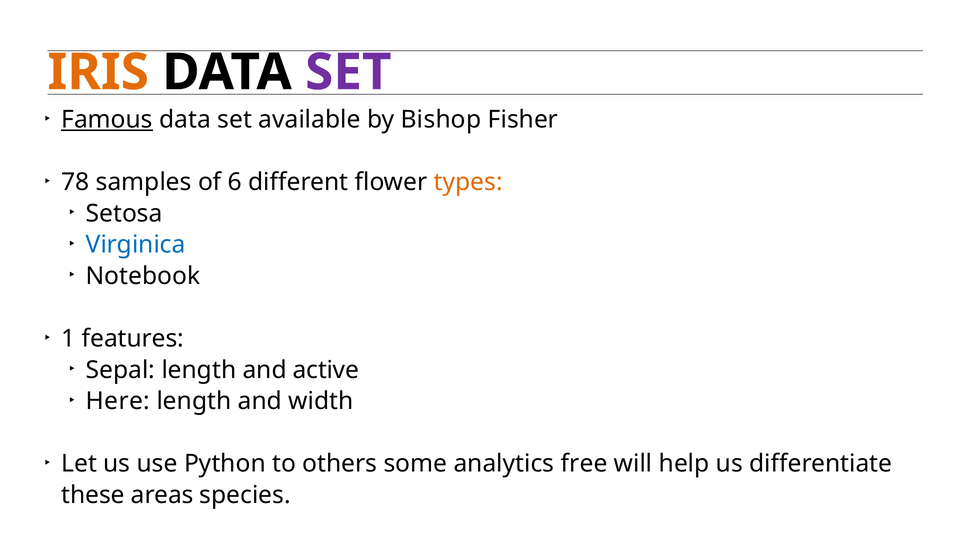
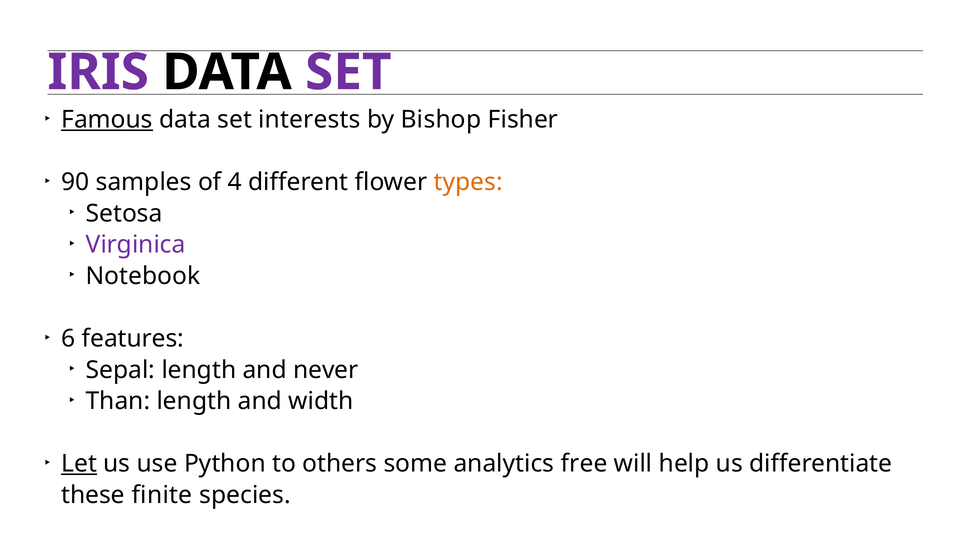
IRIS colour: orange -> purple (98, 72)
available: available -> interests (309, 120)
78: 78 -> 90 (75, 182)
6: 6 -> 4 (235, 182)
Virginica colour: blue -> purple (136, 245)
1: 1 -> 6 (68, 338)
active: active -> never (326, 370)
Here: Here -> Than (118, 401)
Let underline: none -> present (79, 463)
areas: areas -> finite (162, 495)
